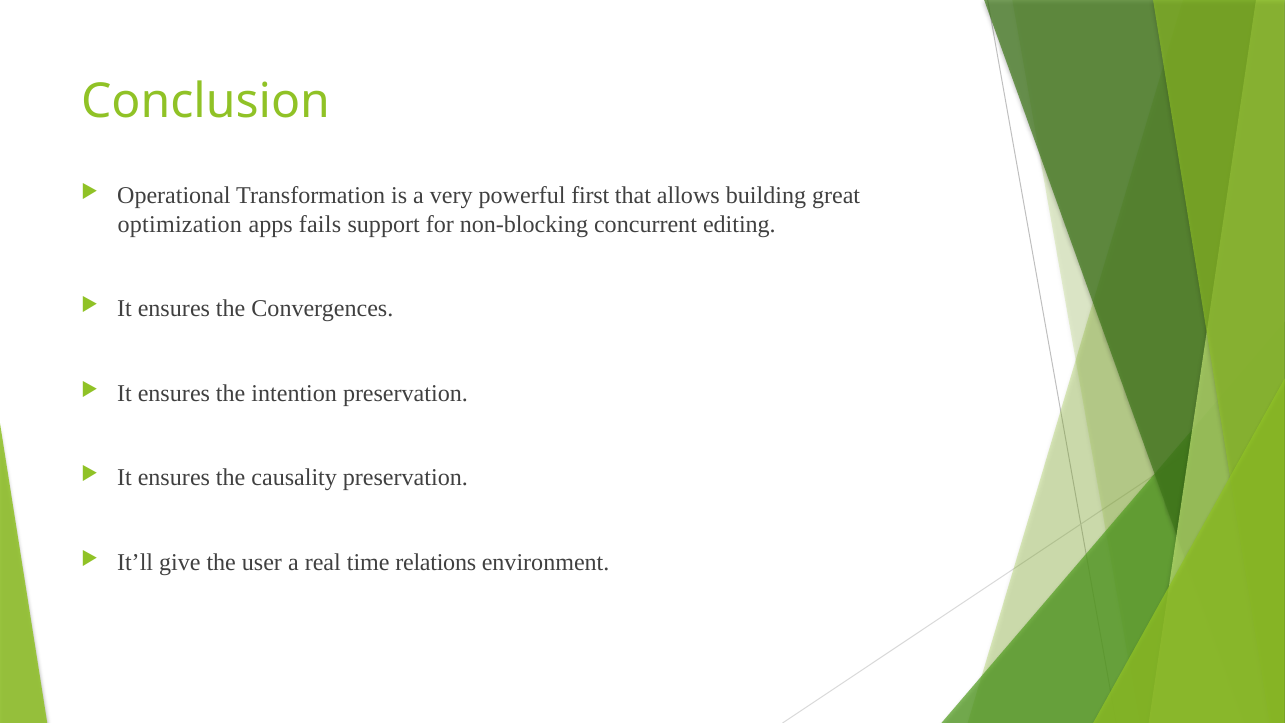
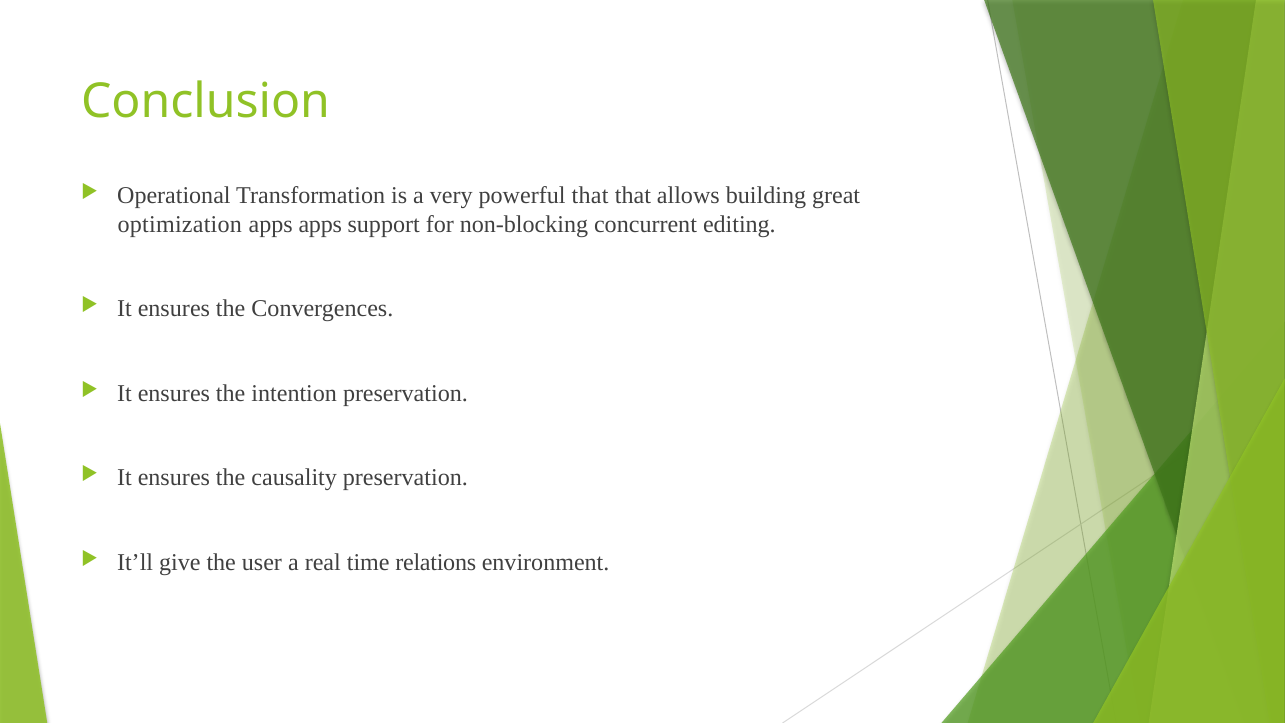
powerful first: first -> that (590, 195)
apps fails: fails -> apps (320, 224)
